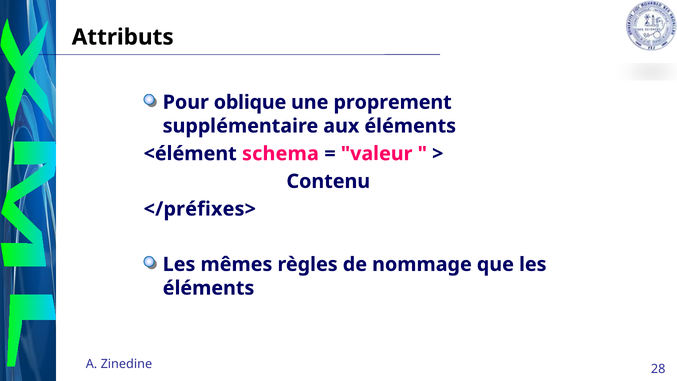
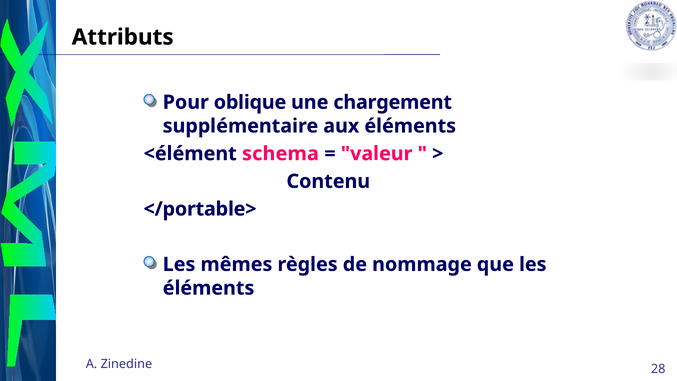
proprement: proprement -> chargement (393, 102)
</préfixes>: </préfixes> -> </portable> (200, 209)
